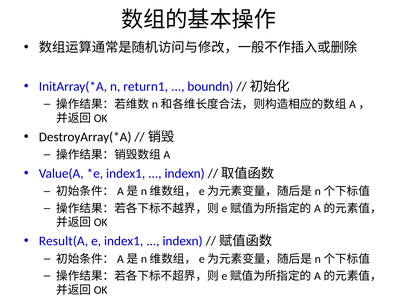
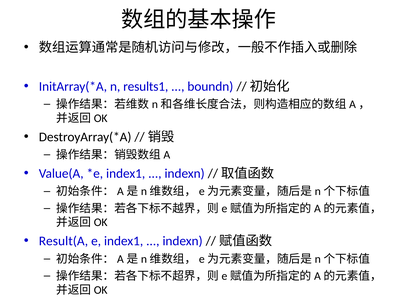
return1: return1 -> results1 (146, 86)
